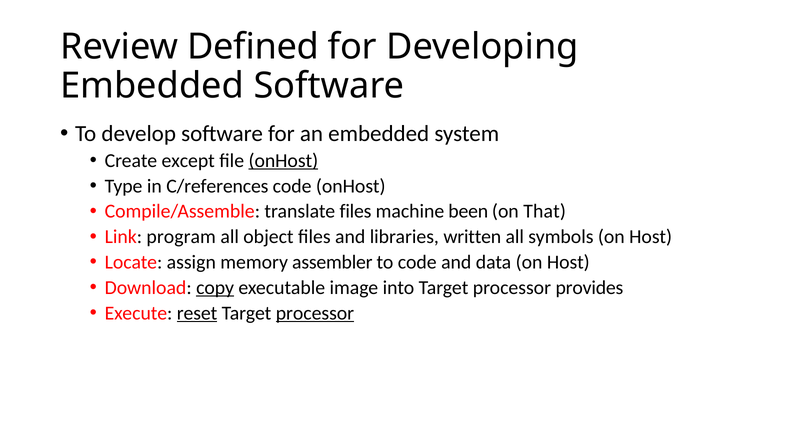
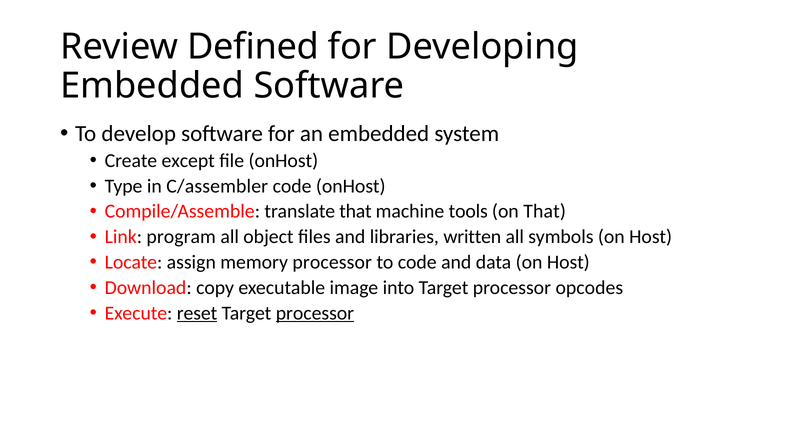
onHost underline: present -> none (283, 161)
C/references: C/references -> C/assembler (217, 186)
translate files: files -> that (355, 212)
been: been -> tools (468, 212)
memory assembler: assembler -> processor (332, 262)
copy underline: present -> none (215, 288)
provides: provides -> opcodes (589, 288)
